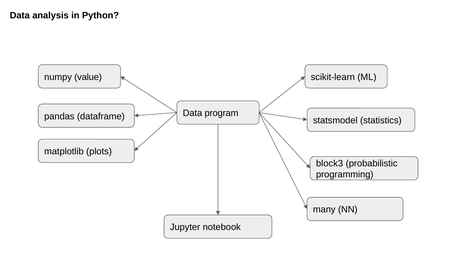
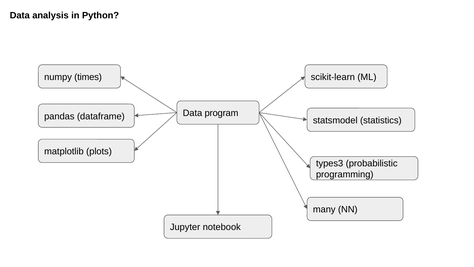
value: value -> times (88, 77)
block3: block3 -> types3 (330, 163)
